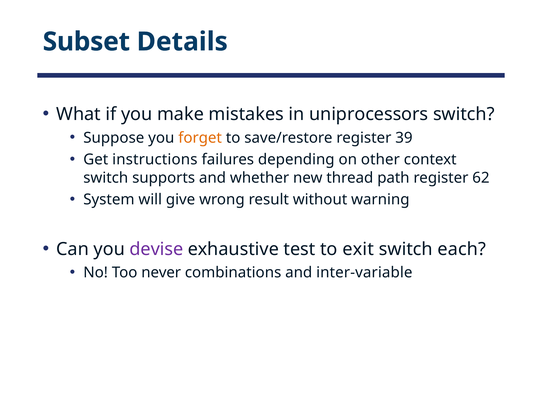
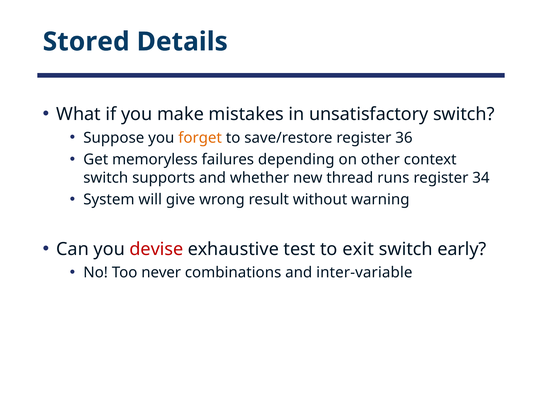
Subset: Subset -> Stored (86, 42)
uniprocessors: uniprocessors -> unsatisfactory (369, 114)
39: 39 -> 36 (404, 138)
instructions: instructions -> memoryless (155, 159)
path: path -> runs (393, 178)
62: 62 -> 34 (481, 178)
devise colour: purple -> red (156, 249)
each: each -> early (462, 249)
